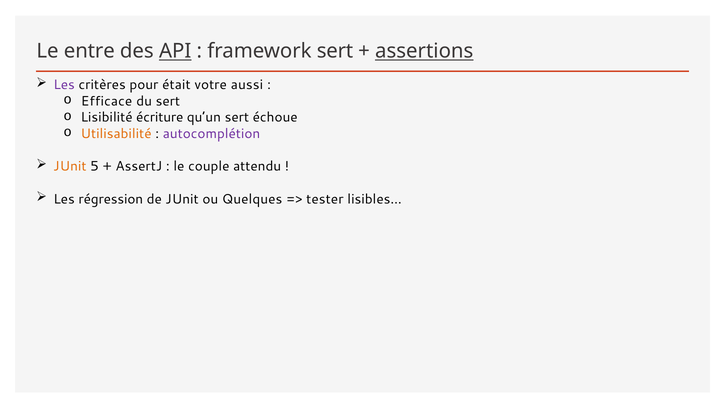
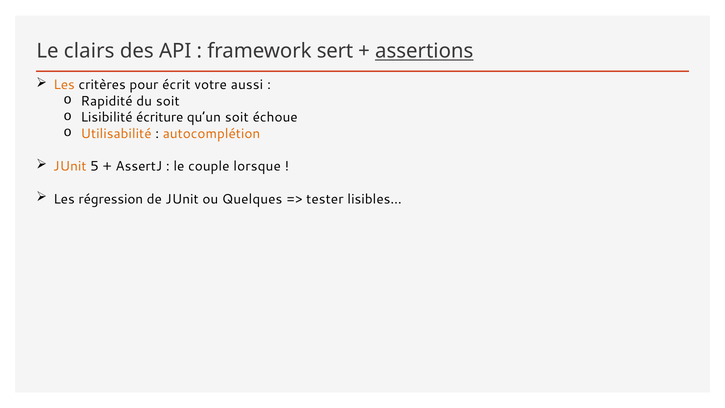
entre: entre -> clairs (89, 51)
API underline: present -> none (175, 51)
Les colour: purple -> orange (64, 85)
était: était -> écrit (176, 85)
Efficace: Efficace -> Rapidité (107, 101)
du sert: sert -> soit (168, 101)
qu’un sert: sert -> soit (237, 117)
autocomplétion colour: purple -> orange (212, 134)
attendu: attendu -> lorsque (257, 166)
